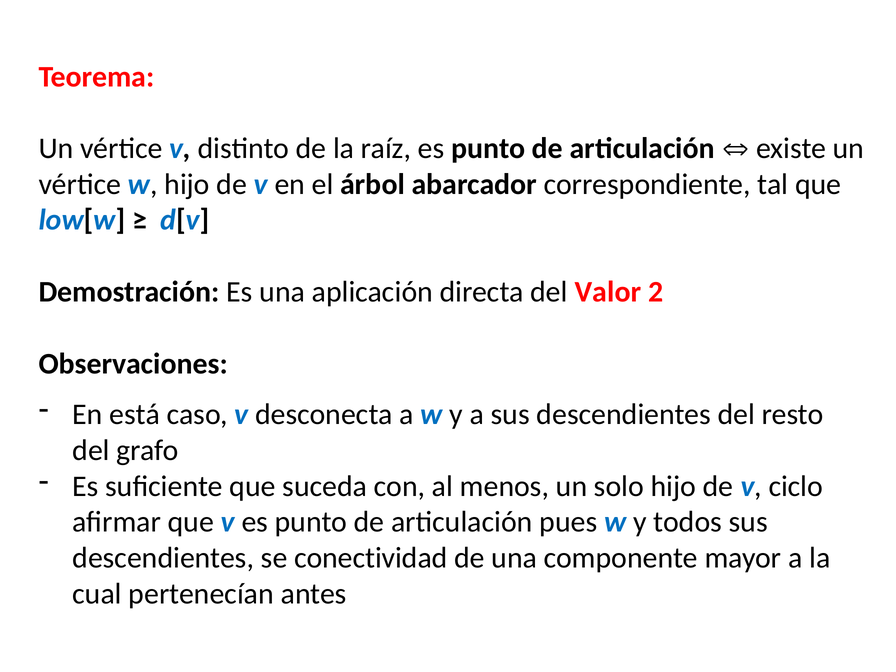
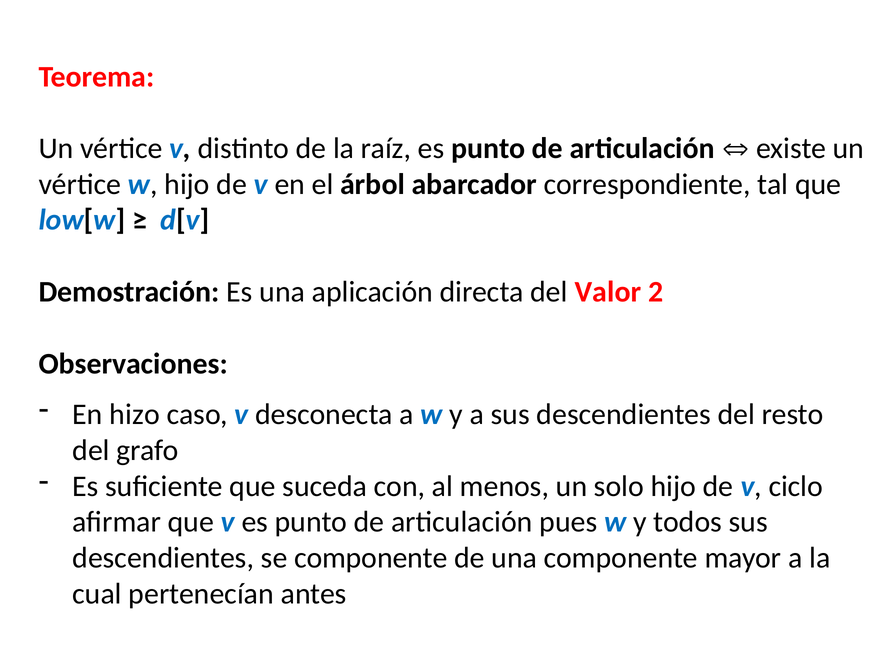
está: está -> hizo (135, 415)
se conectividad: conectividad -> componente (371, 558)
